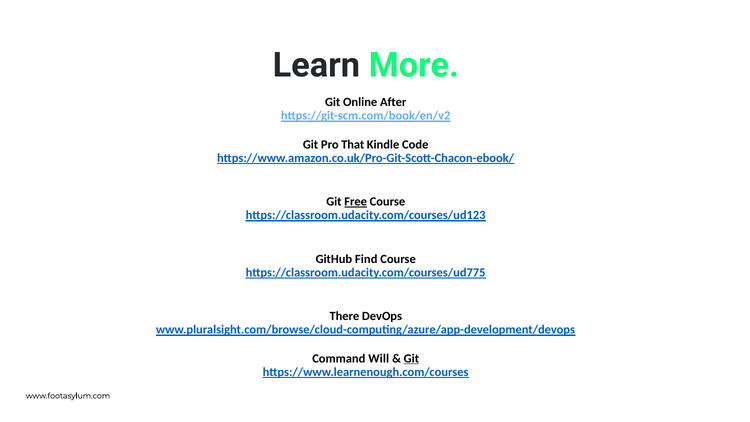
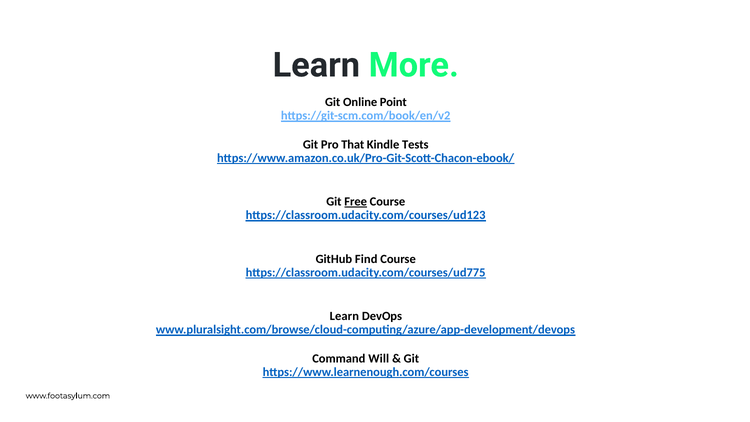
After: After -> Point (393, 102)
Code: Code -> Tests (415, 144)
There: There -> Learn (344, 316)
Git underline: present -> none (411, 358)
